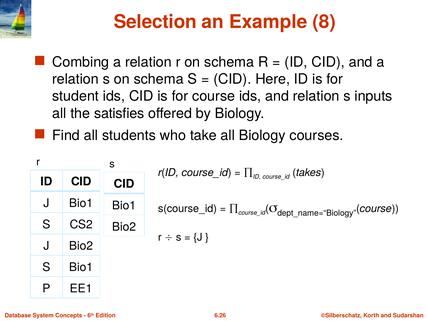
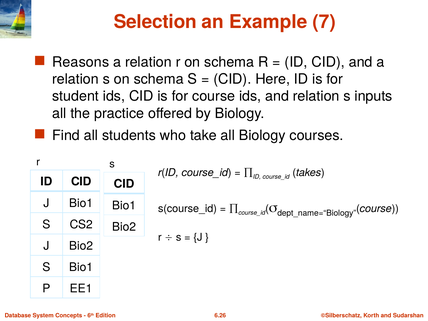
8: 8 -> 7 (324, 22)
Combing: Combing -> Reasons (81, 62)
satisfies: satisfies -> practice (119, 113)
